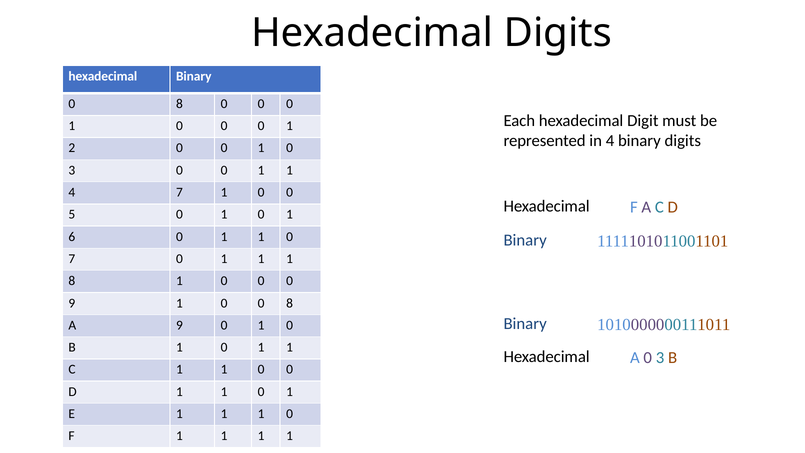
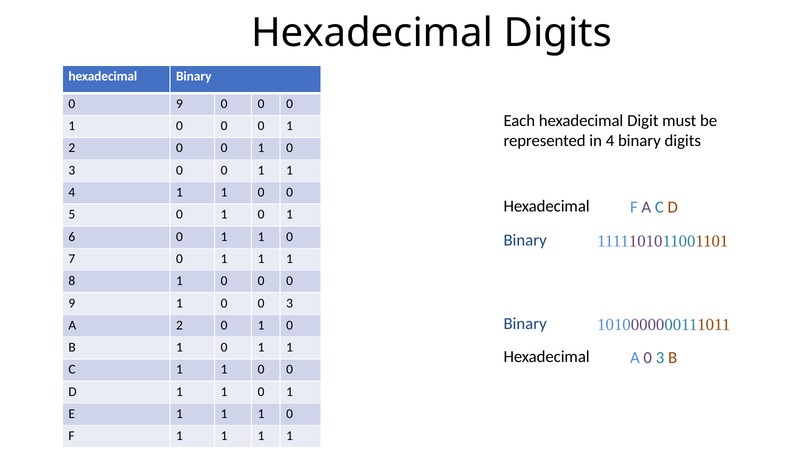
8: 8 -> 9 (179, 104)
4 7: 7 -> 1 (179, 192)
0 0 8: 8 -> 3 (290, 303)
A 9: 9 -> 2 (179, 325)
